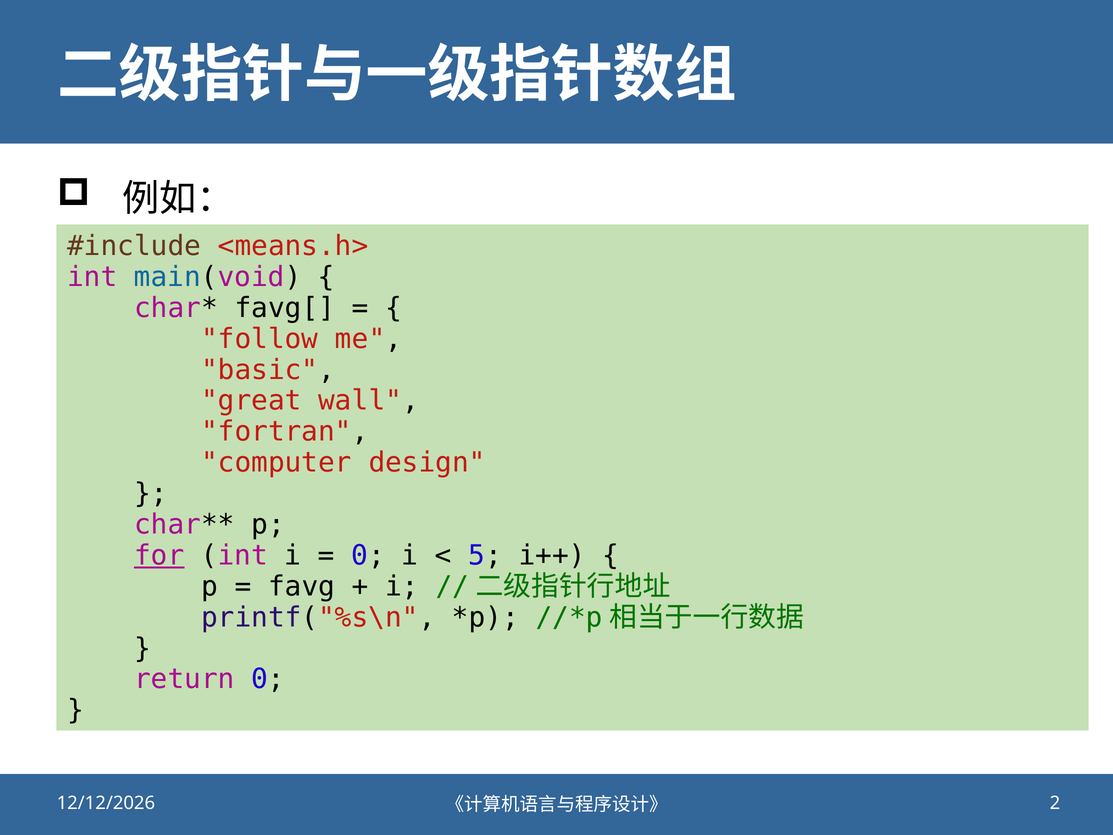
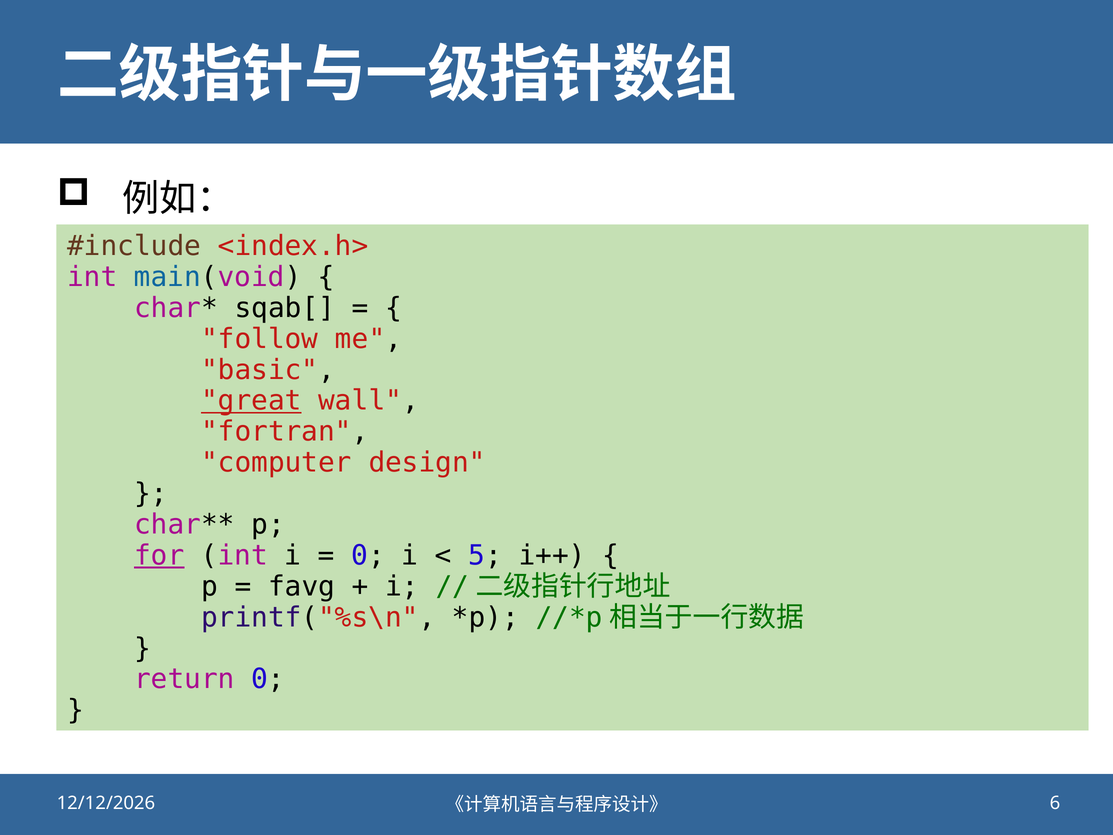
<means.h>: <means.h> -> <index.h> (293, 246)
favg[: favg[ -> sqab[ (285, 308)
great underline: none -> present (251, 401)
2: 2 -> 6 (1055, 803)
